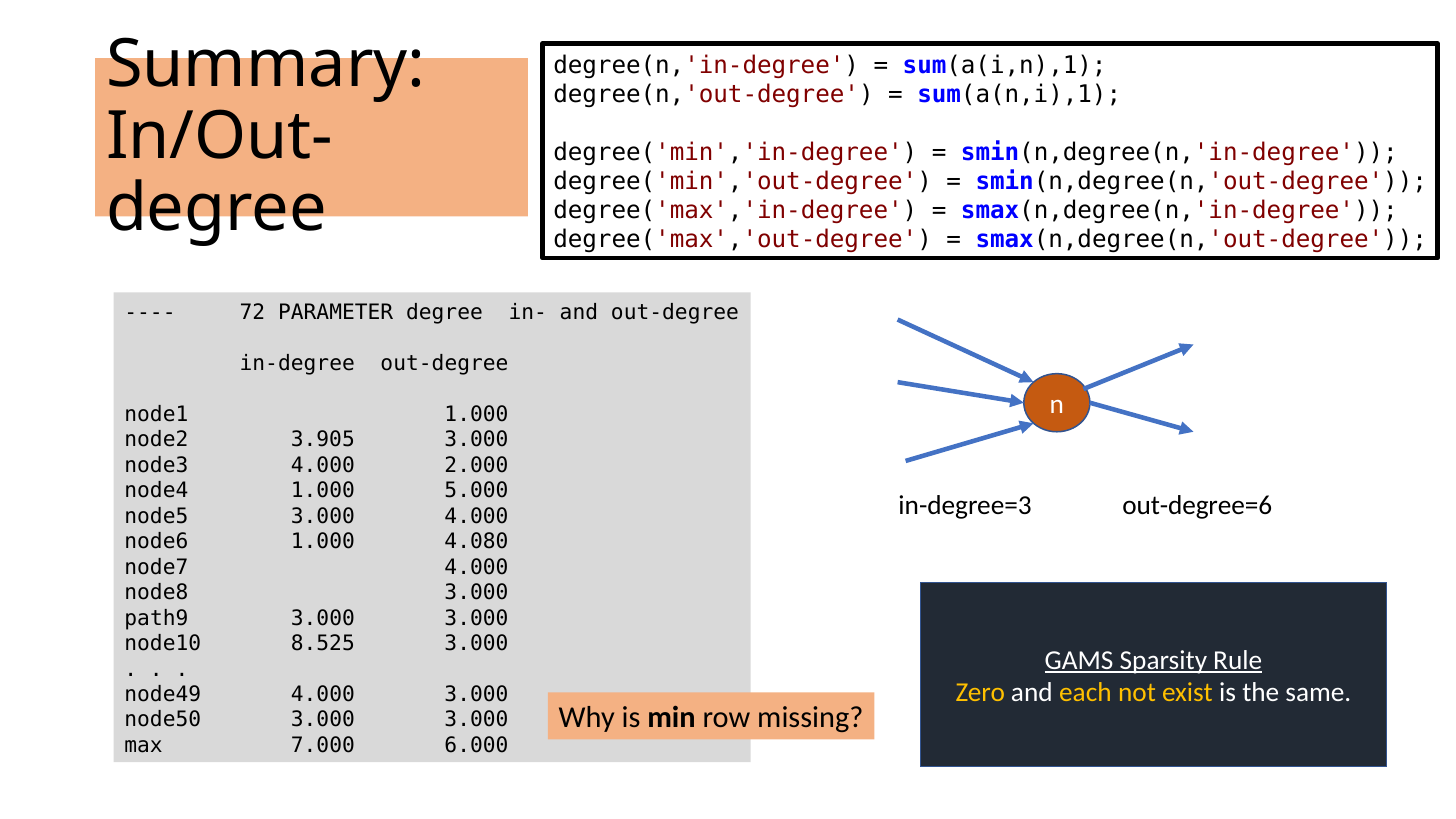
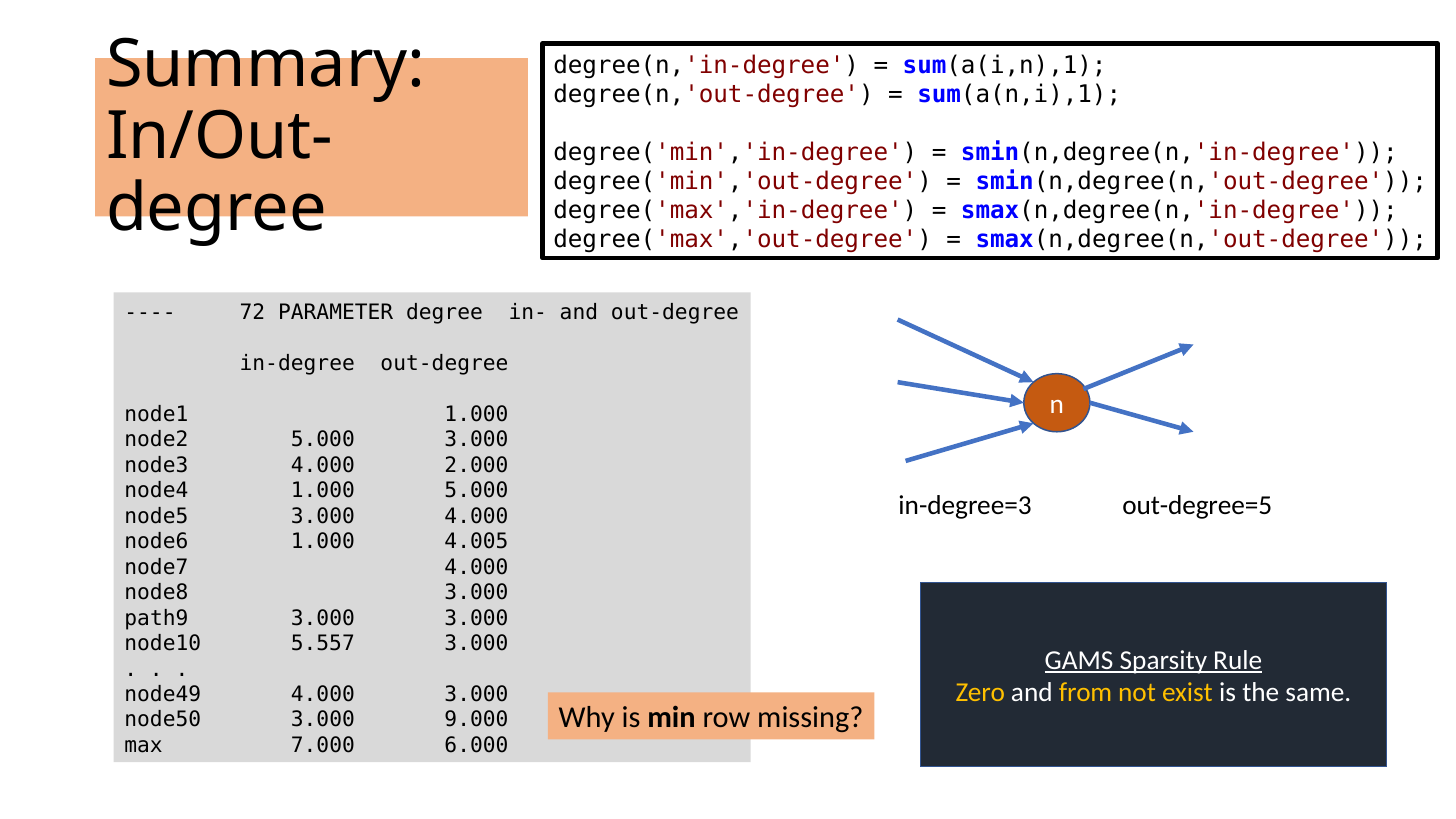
node2 3.905: 3.905 -> 5.000 (323, 440)
out-degree=6: out-degree=6 -> out-degree=5 (1197, 505)
4.080: 4.080 -> 4.005 (476, 542)
8.525: 8.525 -> 5.557 (323, 643)
each: each -> from (1086, 693)
node50 3.000 3.000: 3.000 -> 9.000 (476, 720)
